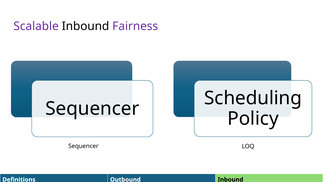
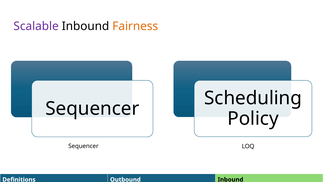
Fairness colour: purple -> orange (135, 26)
